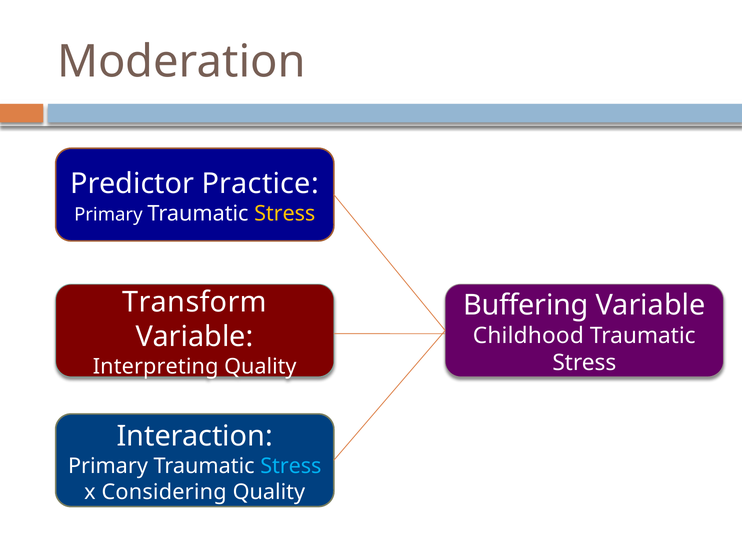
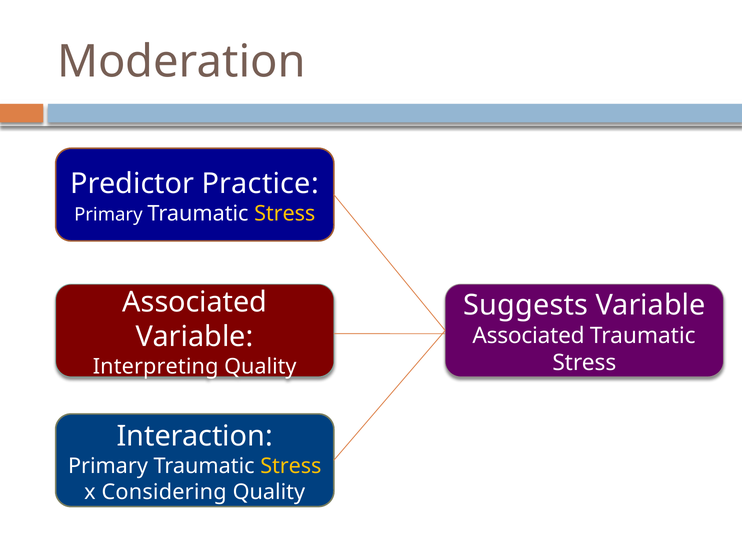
Transform: Transform -> Associated (195, 302)
Buffering: Buffering -> Suggests (526, 306)
Childhood: Childhood -> Associated (529, 336)
Stress colour: light blue -> yellow (291, 467)
